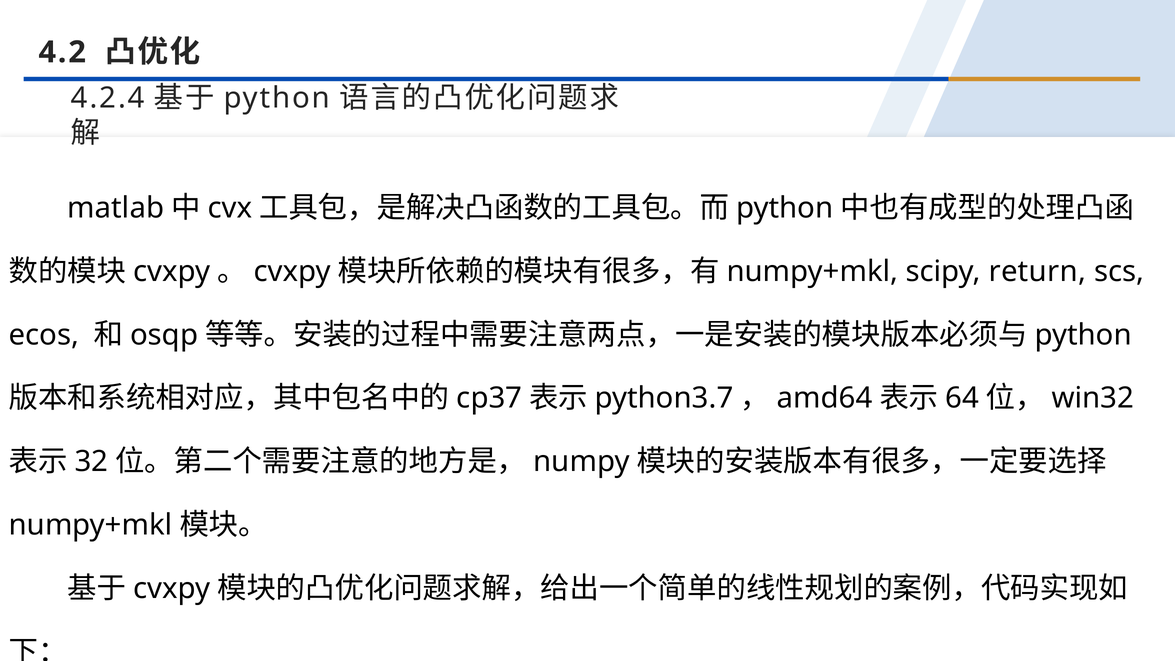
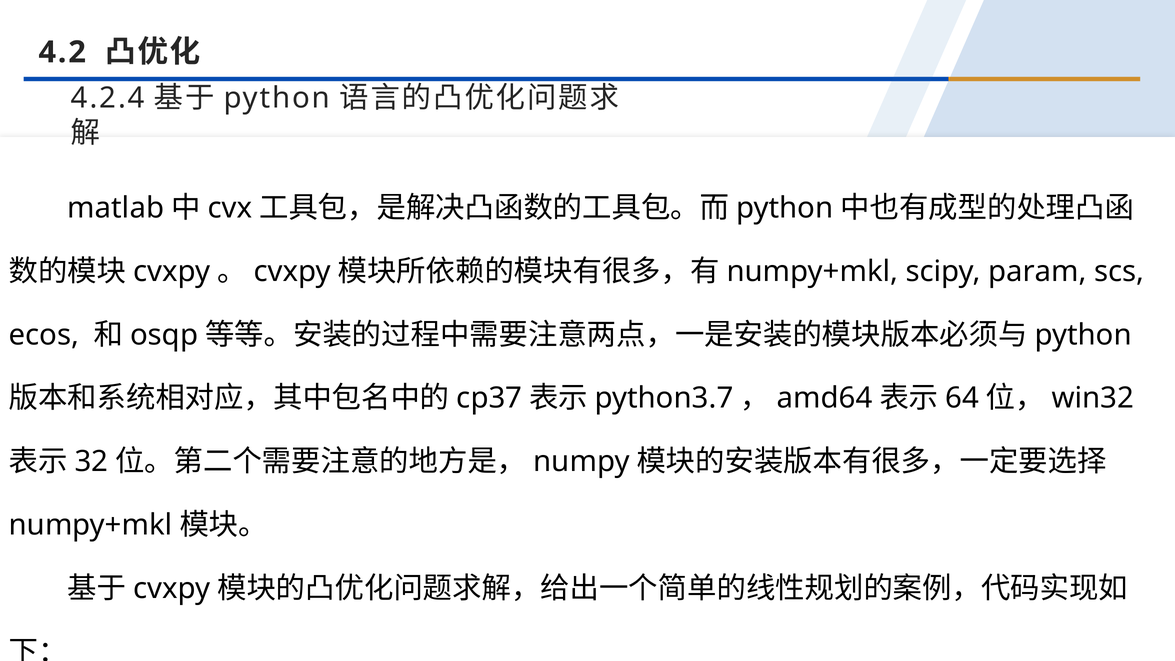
return: return -> param (1037, 271)
